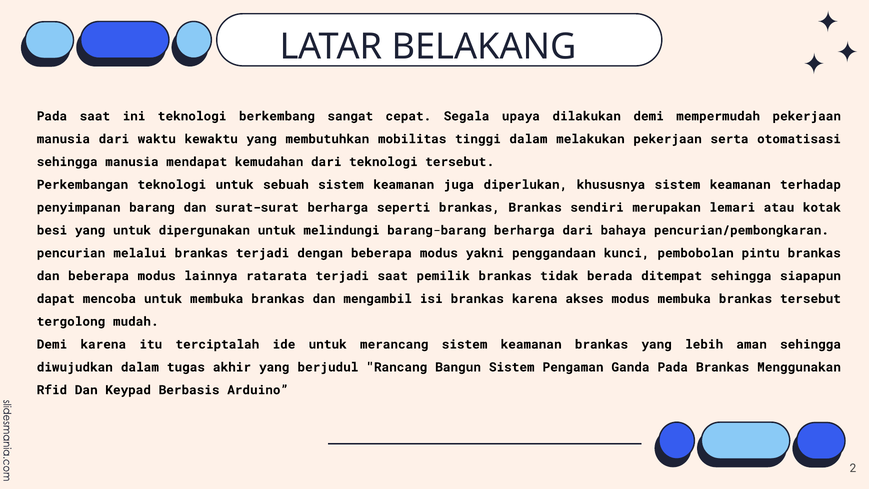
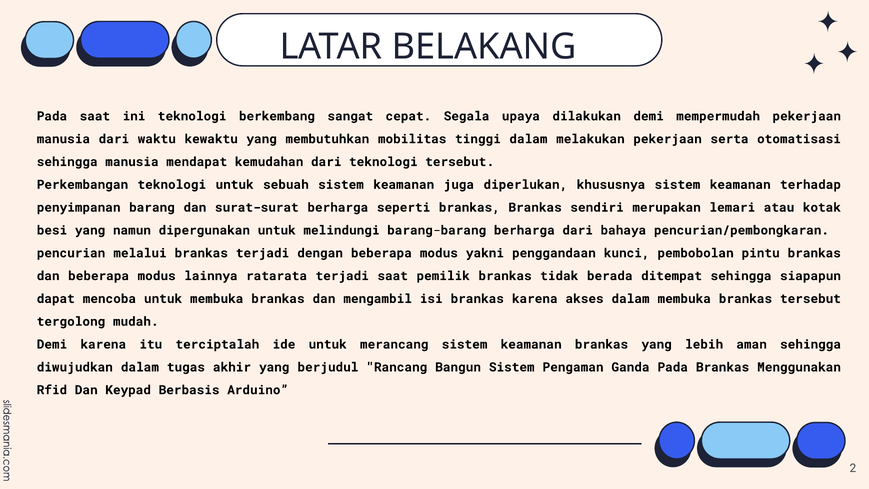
yang untuk: untuk -> namun (132, 230)
akses modus: modus -> dalam (631, 299)
